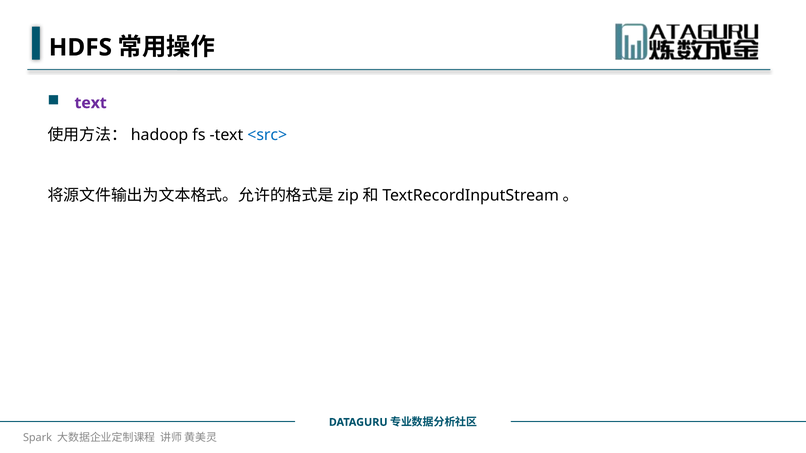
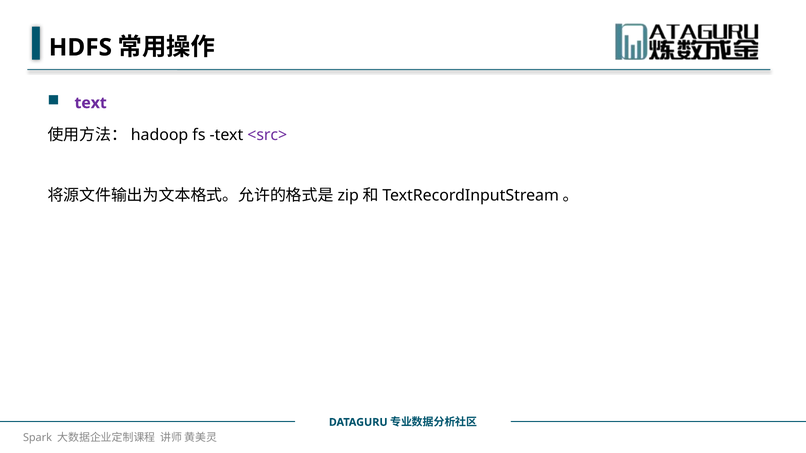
<src> colour: blue -> purple (267, 135)
